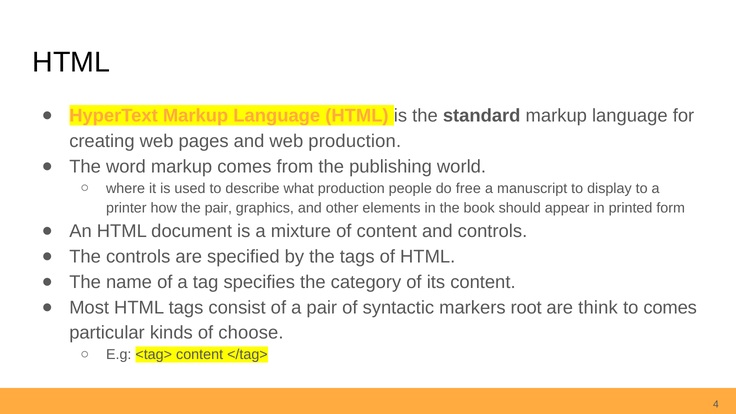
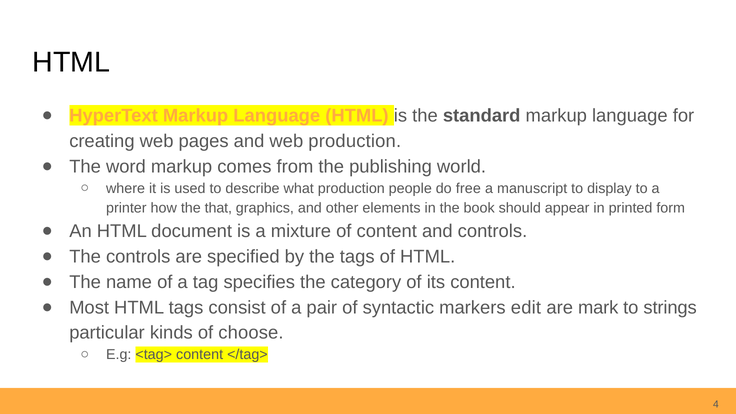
the pair: pair -> that (218, 208)
root: root -> edit (526, 308)
think: think -> mark (598, 308)
to comes: comes -> strings (670, 308)
